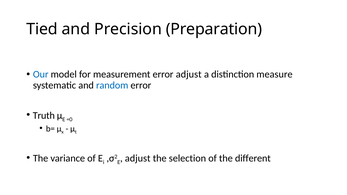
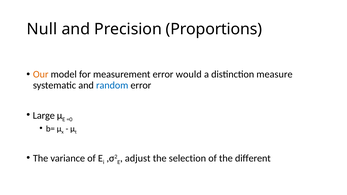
Tied: Tied -> Null (42, 29)
Preparation: Preparation -> Proportions (214, 29)
Our colour: blue -> orange (41, 74)
error adjust: adjust -> would (189, 74)
Truth: Truth -> Large (44, 116)
